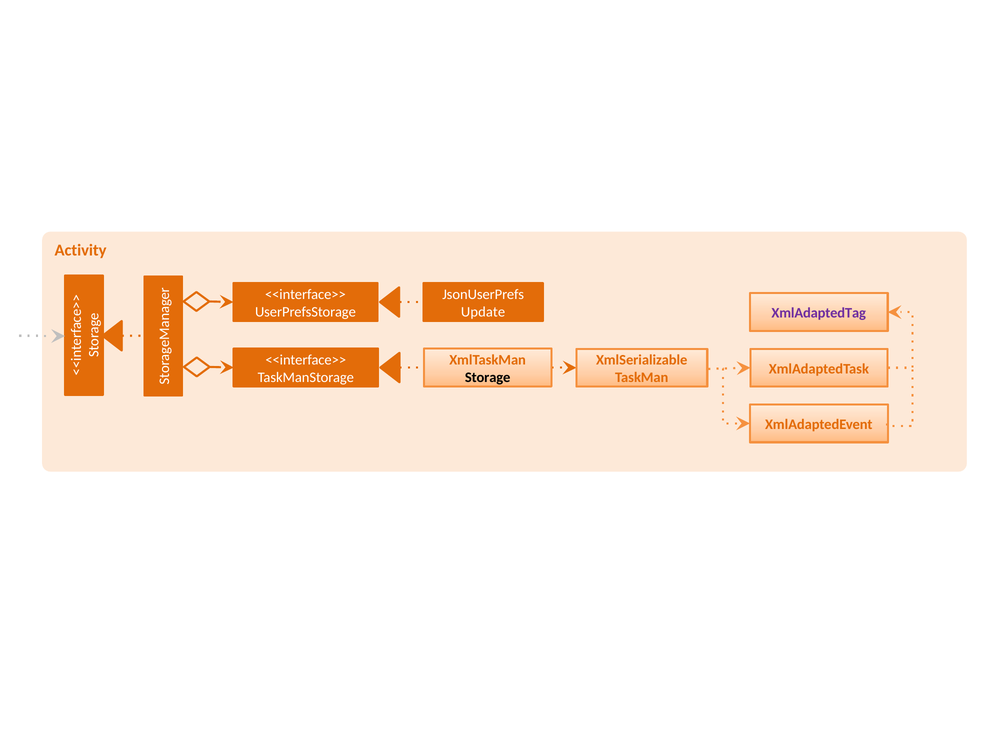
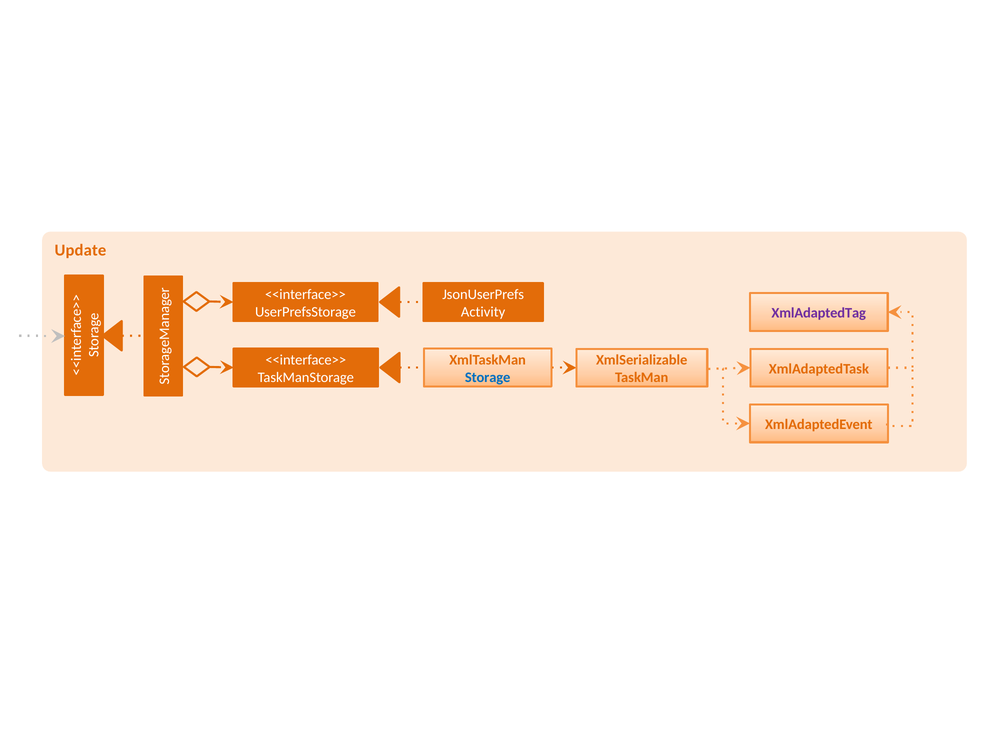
Activity: Activity -> Update (80, 250)
Update: Update -> Activity (483, 312)
Storage colour: black -> blue (488, 377)
